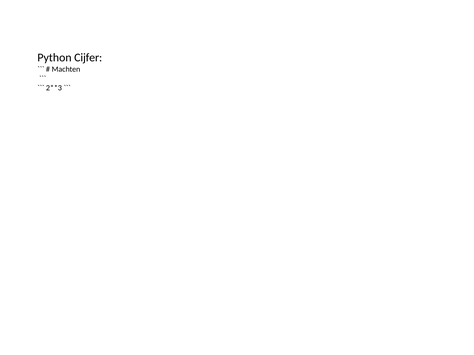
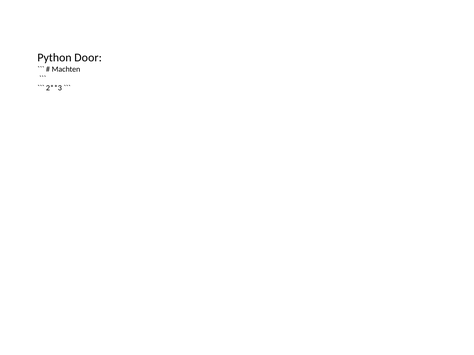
Cijfer: Cijfer -> Door (88, 58)
